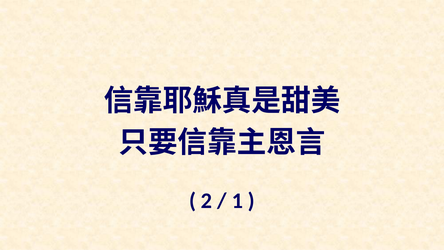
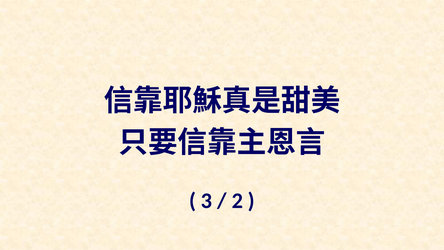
2: 2 -> 3 (207, 201)
1: 1 -> 2 (237, 201)
